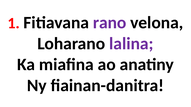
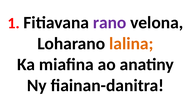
lalina colour: purple -> orange (131, 44)
